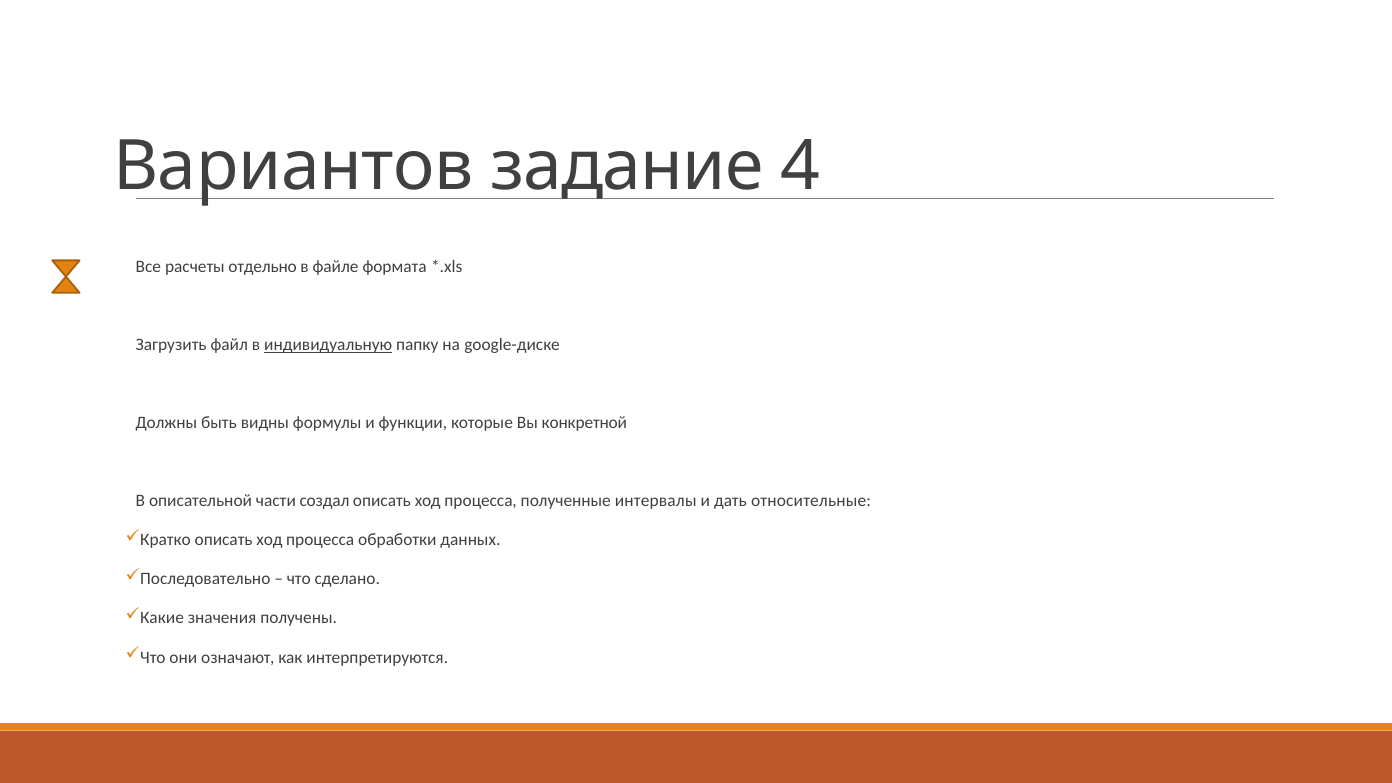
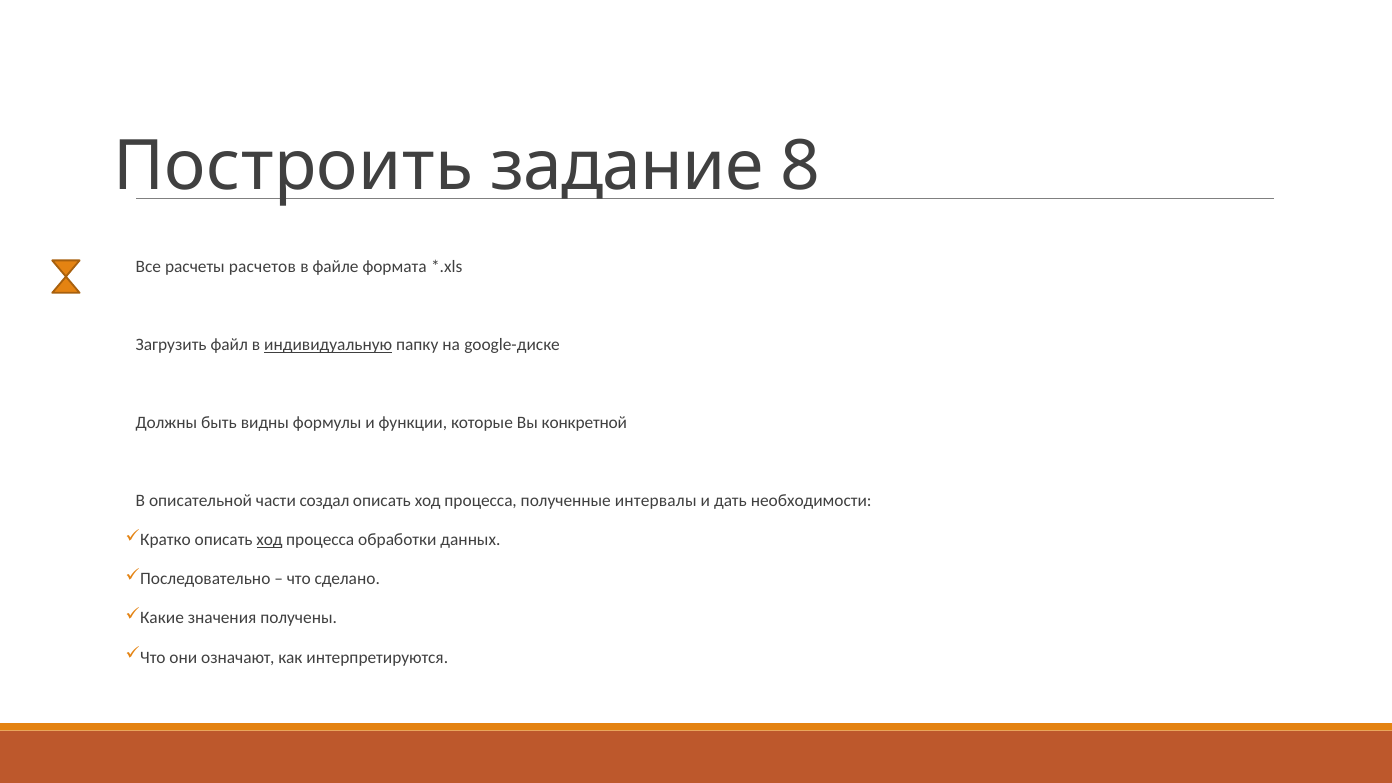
Вариантов: Вариантов -> Построить (293, 167)
4: 4 -> 8 (800, 167)
отдельно: отдельно -> расчетов (262, 266)
относительные: относительные -> необходимости (811, 501)
ход underline: none -> present (269, 540)
